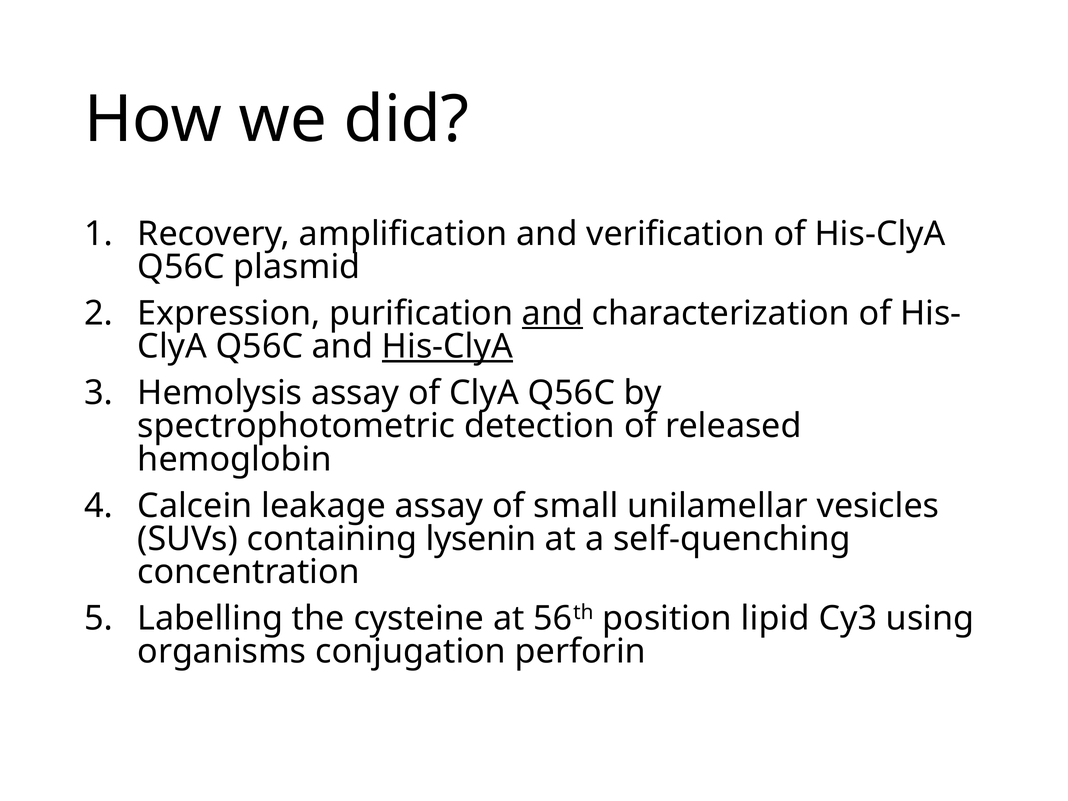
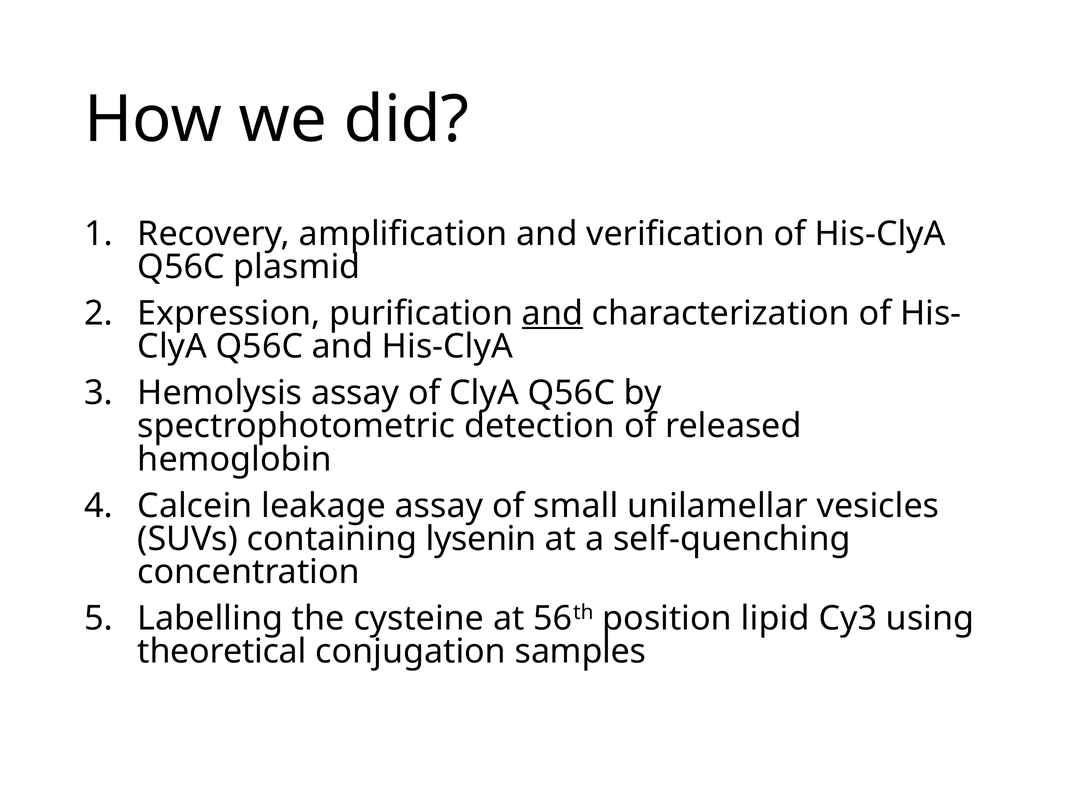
His-ClyA underline: present -> none (447, 347)
organisms: organisms -> theoretical (222, 652)
perforin: perforin -> samples (581, 652)
